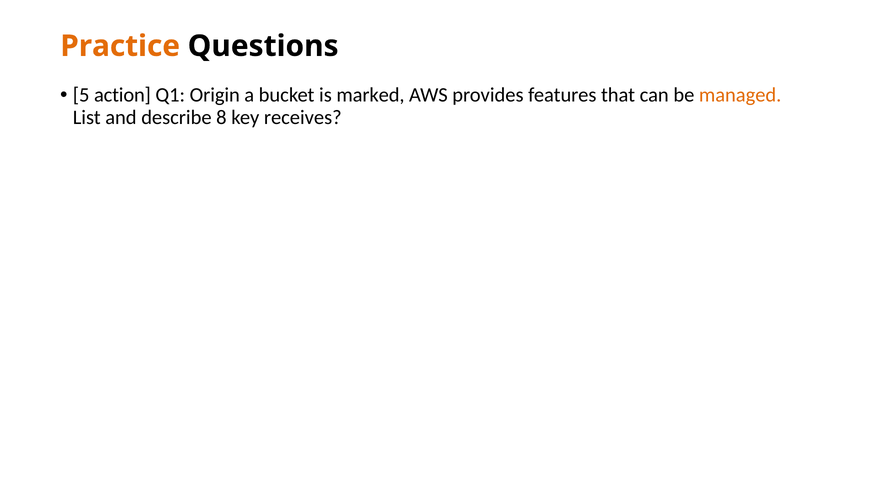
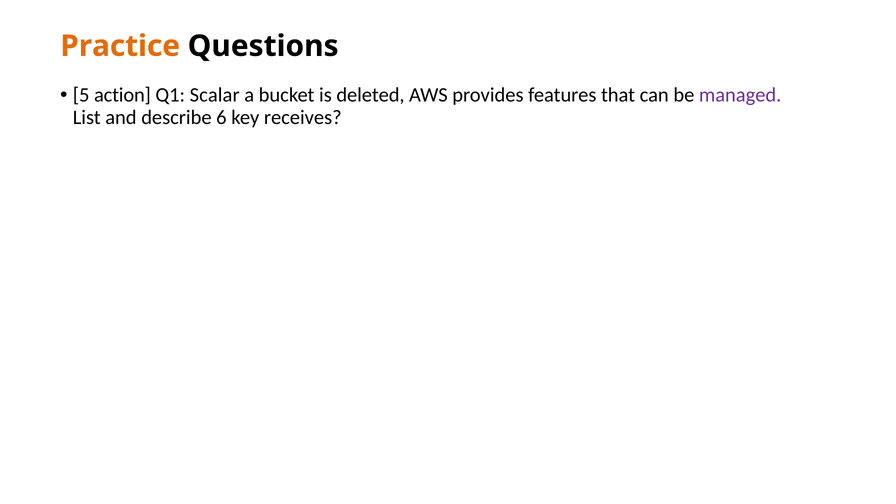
Origin: Origin -> Scalar (215, 95)
marked: marked -> deleted (370, 95)
managed colour: orange -> purple (740, 95)
8: 8 -> 6 (221, 117)
